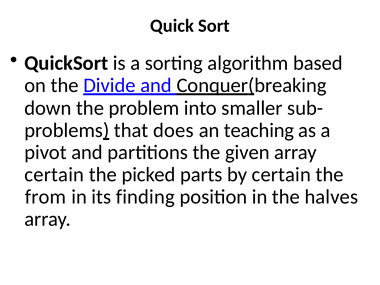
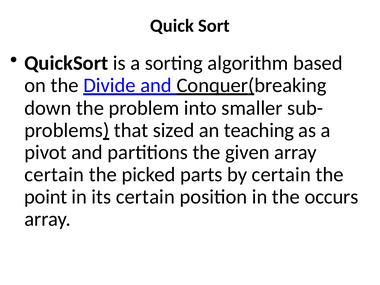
does: does -> sized (174, 130)
from: from -> point (46, 197)
its finding: finding -> certain (145, 197)
halves: halves -> occurs (331, 197)
